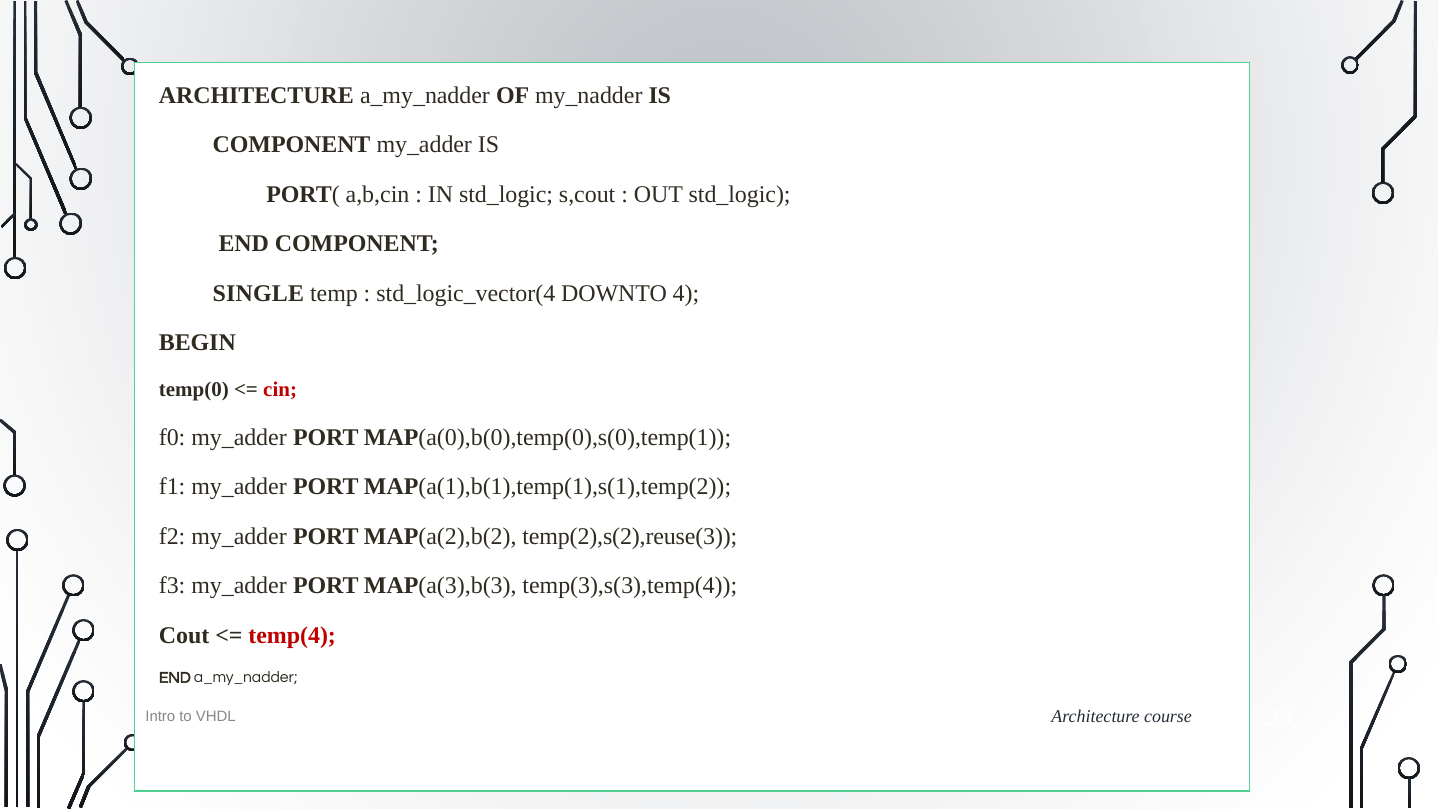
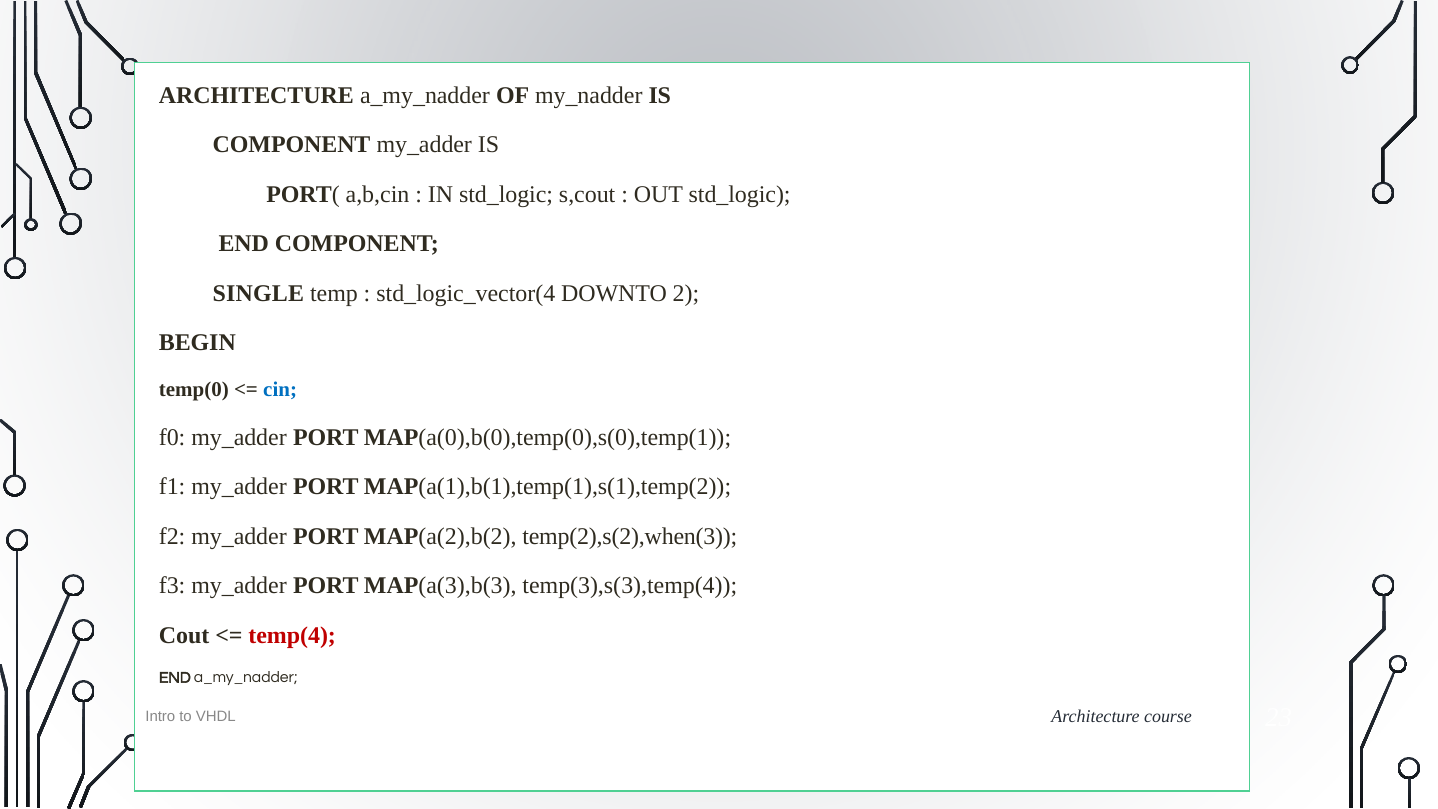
4: 4 -> 2 (686, 293)
cin colour: red -> blue (280, 390)
temp(2),s(2),reuse(3: temp(2),s(2),reuse(3 -> temp(2),s(2),when(3 (630, 536)
